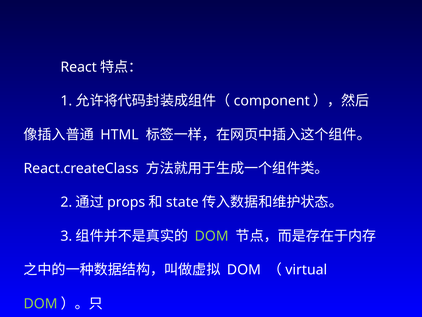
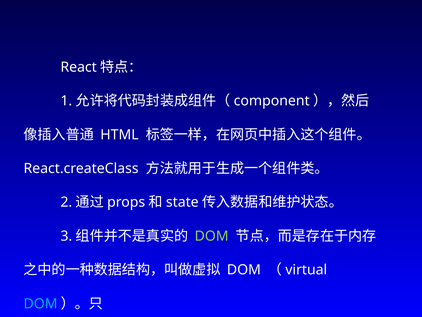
DOM colour: light green -> light blue (41, 303)
